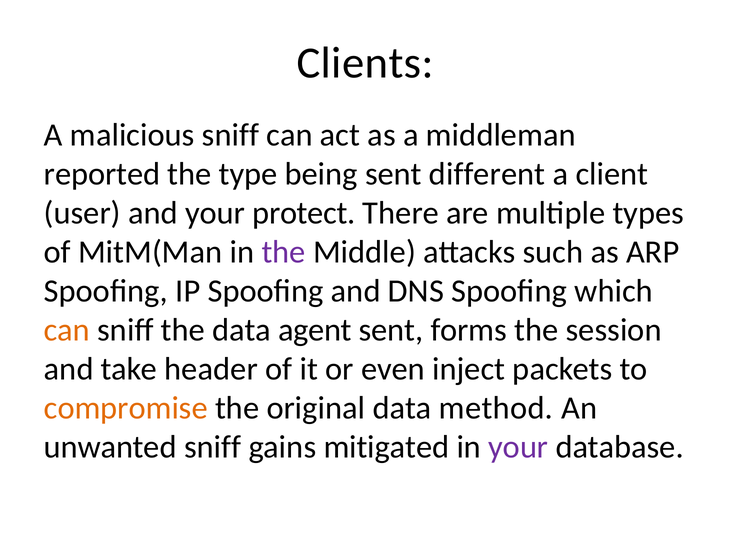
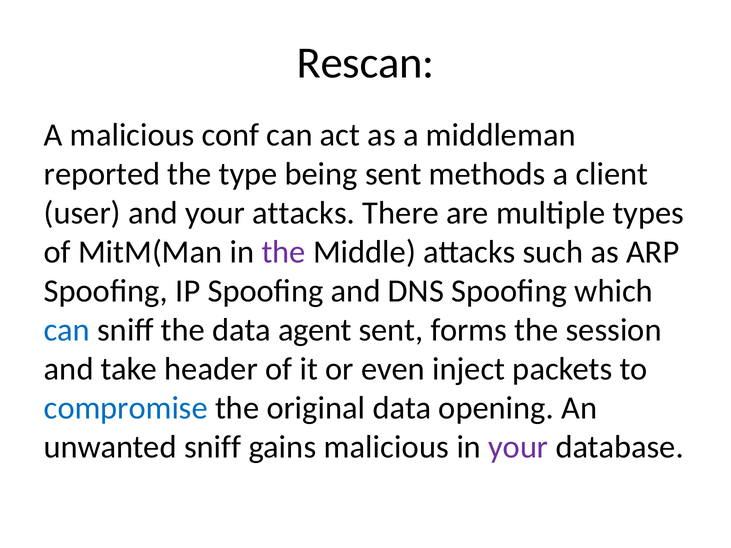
Clients: Clients -> Rescan (366, 63)
malicious sniff: sniff -> conf (231, 135)
different: different -> methods (487, 174)
your protect: protect -> attacks (304, 213)
can colour: orange -> blue (67, 330)
compromise colour: orange -> blue (126, 408)
method: method -> opening (496, 408)
gains mitigated: mitigated -> malicious (386, 447)
